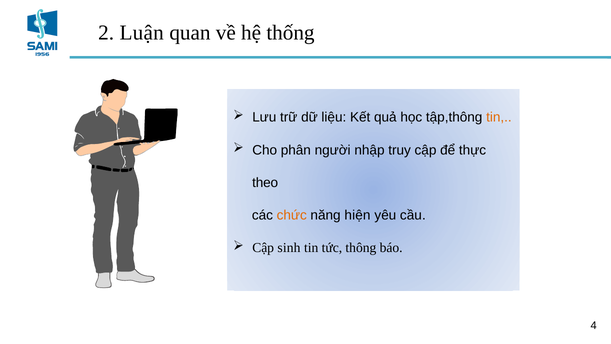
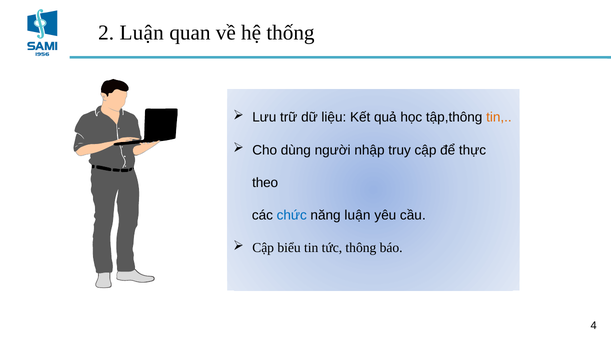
phân: phân -> dùng (296, 150)
chức colour: orange -> blue (292, 215)
năng hiện: hiện -> luận (357, 215)
sinh: sinh -> biểu (289, 248)
